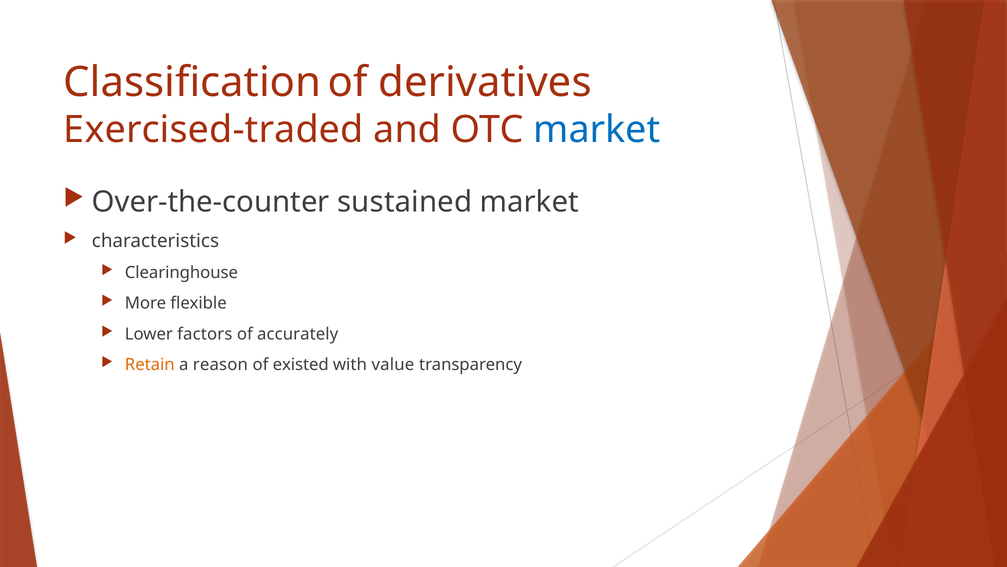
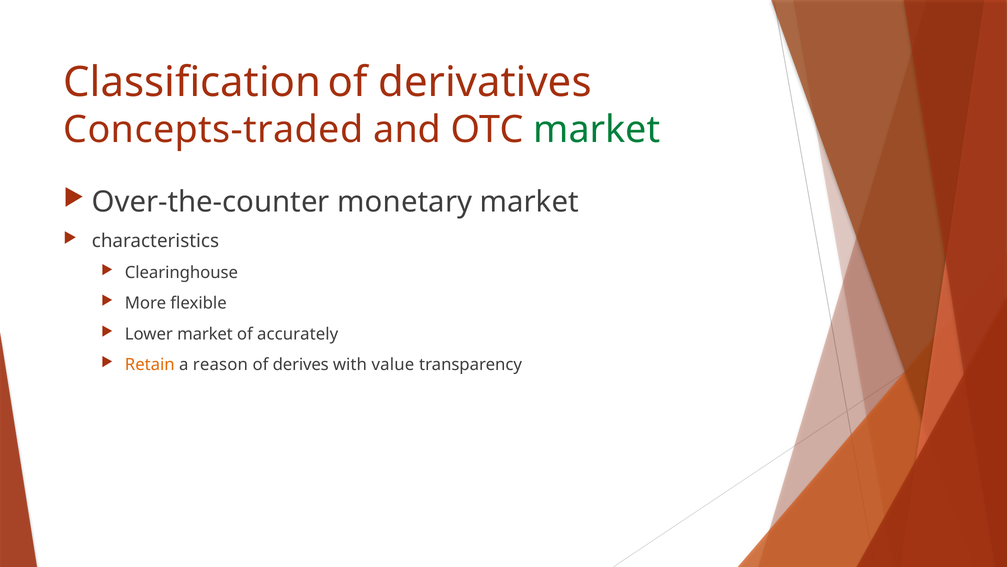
Exercised-traded: Exercised-traded -> Concepts-traded (213, 130)
market colour: blue -> green (597, 130)
sustained: sustained -> monetary (405, 202)
Lower factors: factors -> market (205, 334)
existed: existed -> derives (301, 364)
